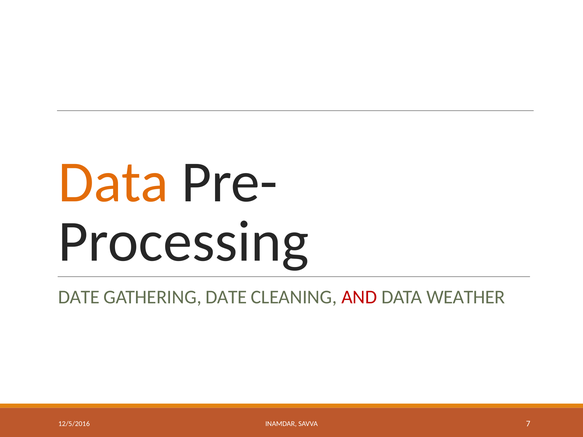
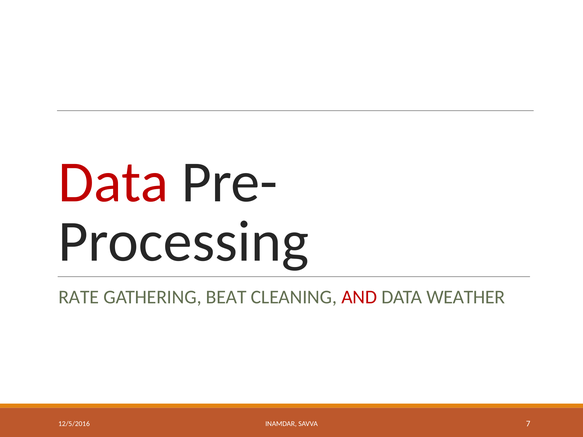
Data colour: orange -> red (113, 182)
DATE: DATE -> RATE (79, 297)
GATHERING DATE: DATE -> BEAT (226, 297)
